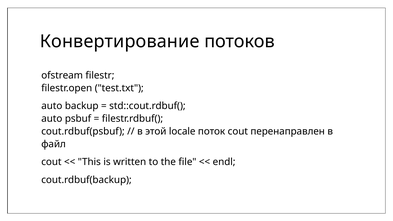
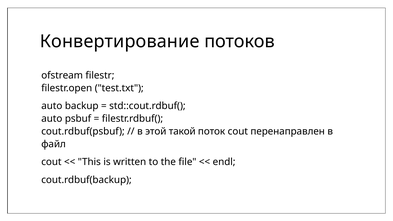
locale: locale -> такой (182, 131)
